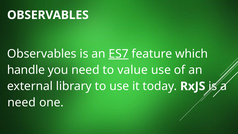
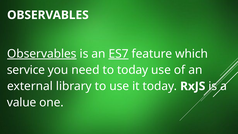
Observables underline: none -> present (42, 54)
handle: handle -> service (26, 70)
to value: value -> today (133, 70)
need: need -> value (22, 102)
